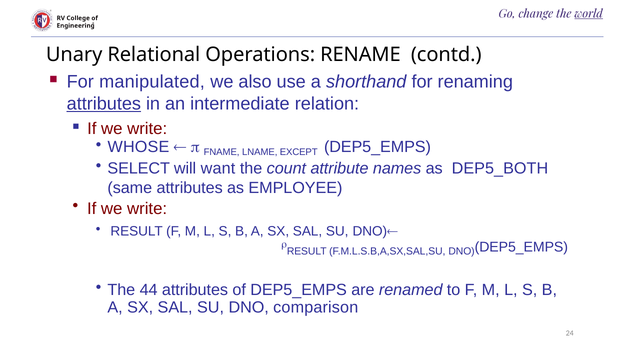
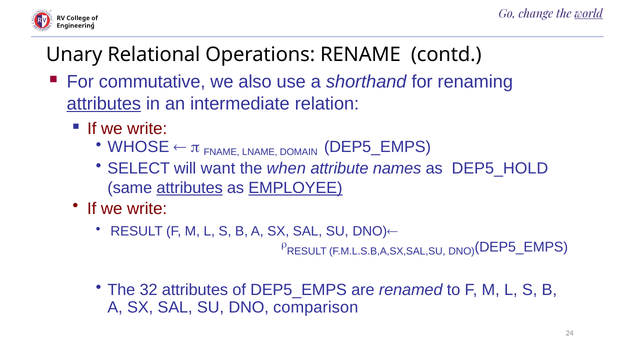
manipulated: manipulated -> commutative (152, 82)
EXCEPT: EXCEPT -> DOMAIN (299, 152)
count: count -> when (286, 169)
DEP5_BOTH: DEP5_BOTH -> DEP5_HOLD (500, 169)
attributes underline: none -> present (190, 188)
EMPLOYEE underline: none -> present (295, 188)
44: 44 -> 32 (149, 290)
